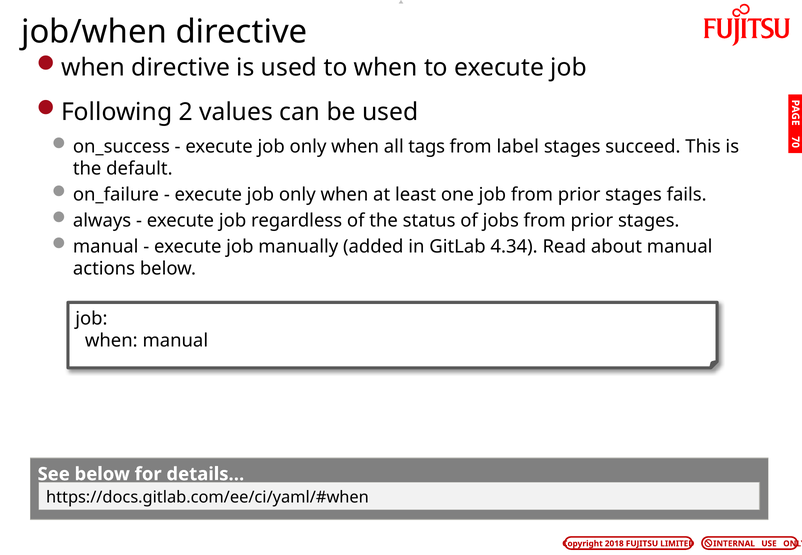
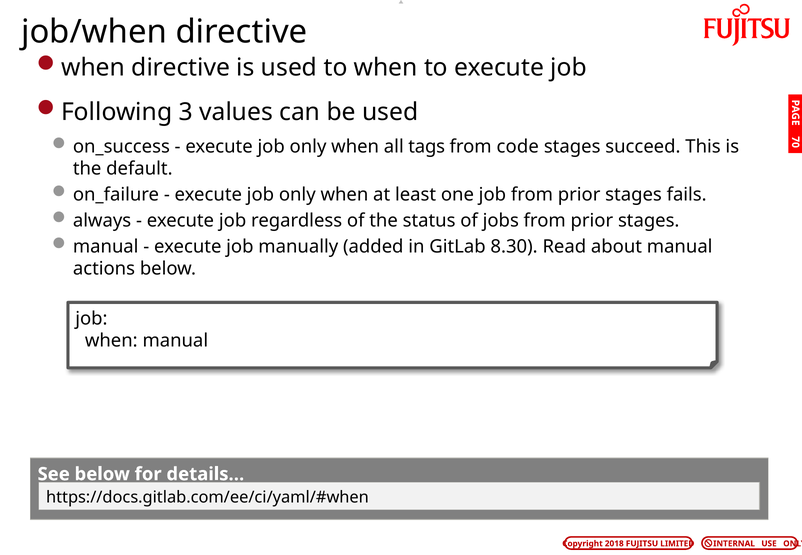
2: 2 -> 3 (186, 112)
label: label -> code (518, 147)
4.34: 4.34 -> 8.30 (514, 247)
